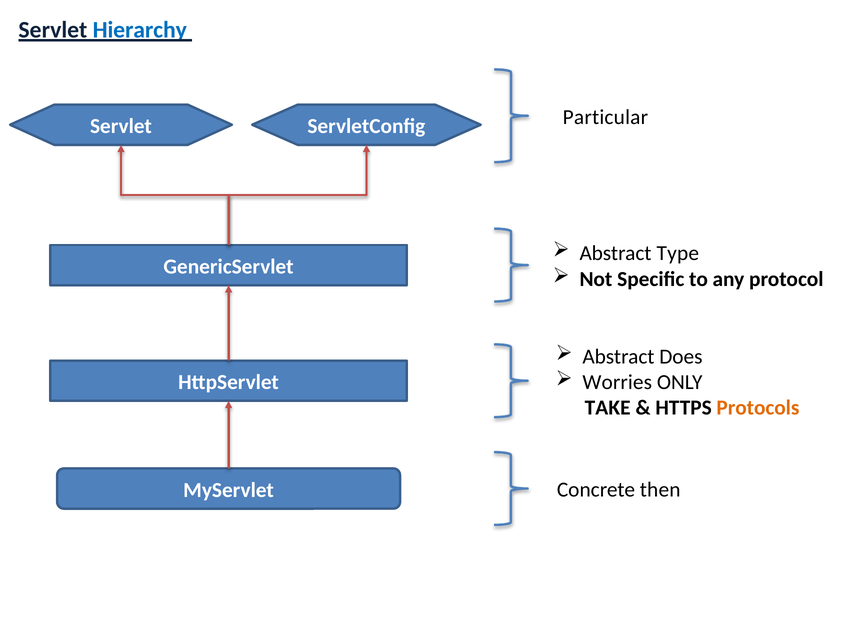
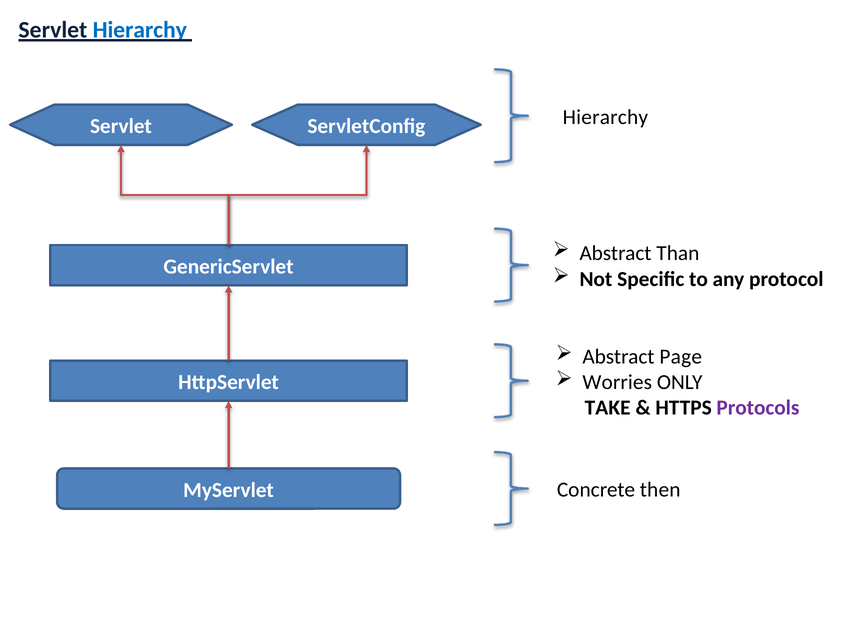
Particular: Particular -> Hierarchy (605, 117)
Type: Type -> Than (678, 254)
Does: Does -> Page (681, 357)
Protocols colour: orange -> purple (758, 408)
